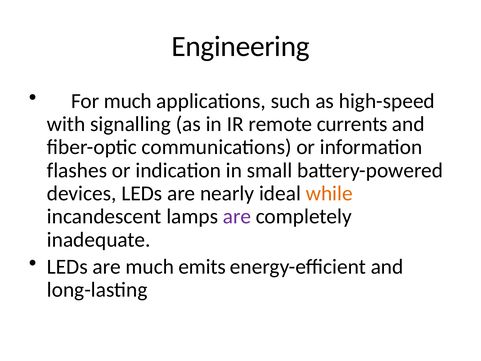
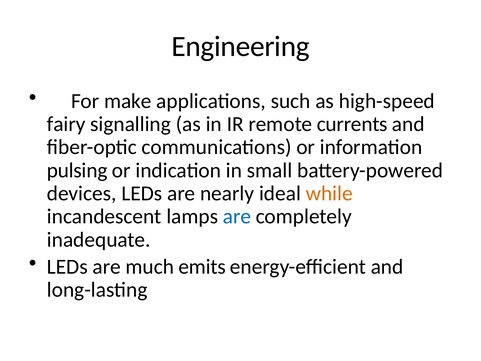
For much: much -> make (128, 101)
with: with -> fairy (66, 124)
flashes: flashes -> pulsing (77, 170)
are colour: purple -> blue (237, 216)
